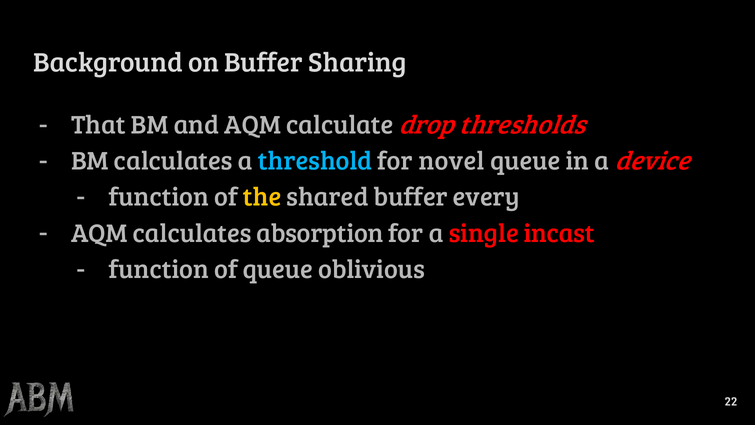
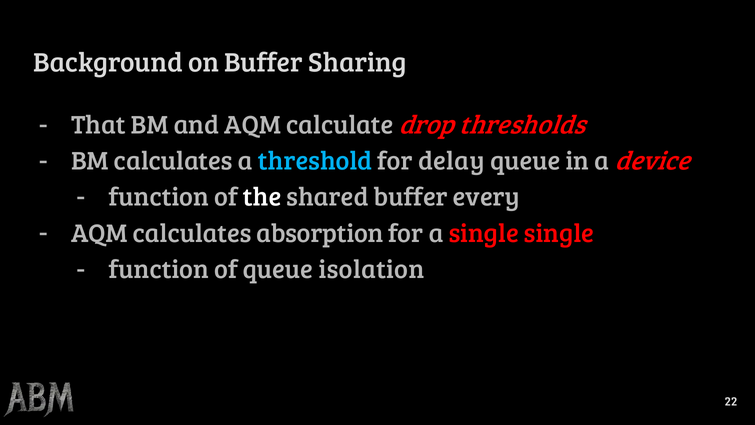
novel: novel -> delay (451, 161)
the colour: yellow -> white (262, 197)
single incast: incast -> single (559, 233)
oblivious: oblivious -> isolation (372, 269)
